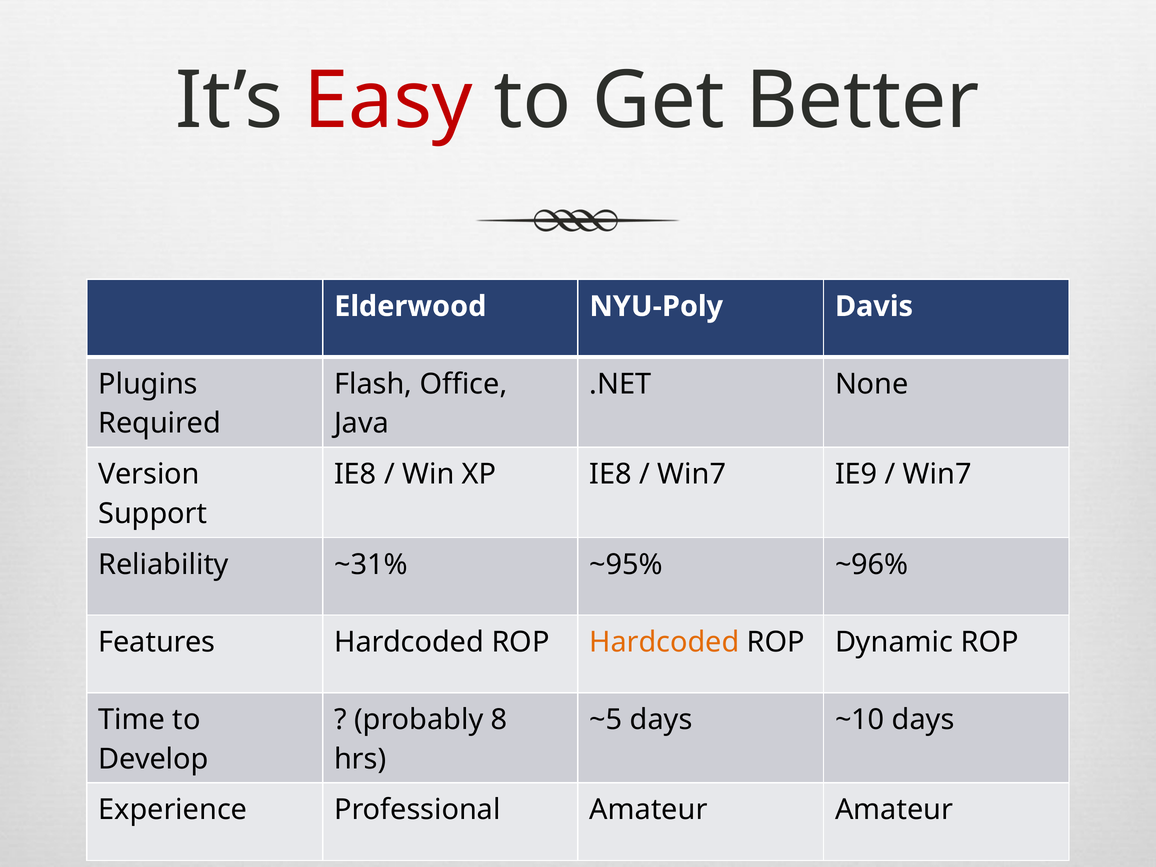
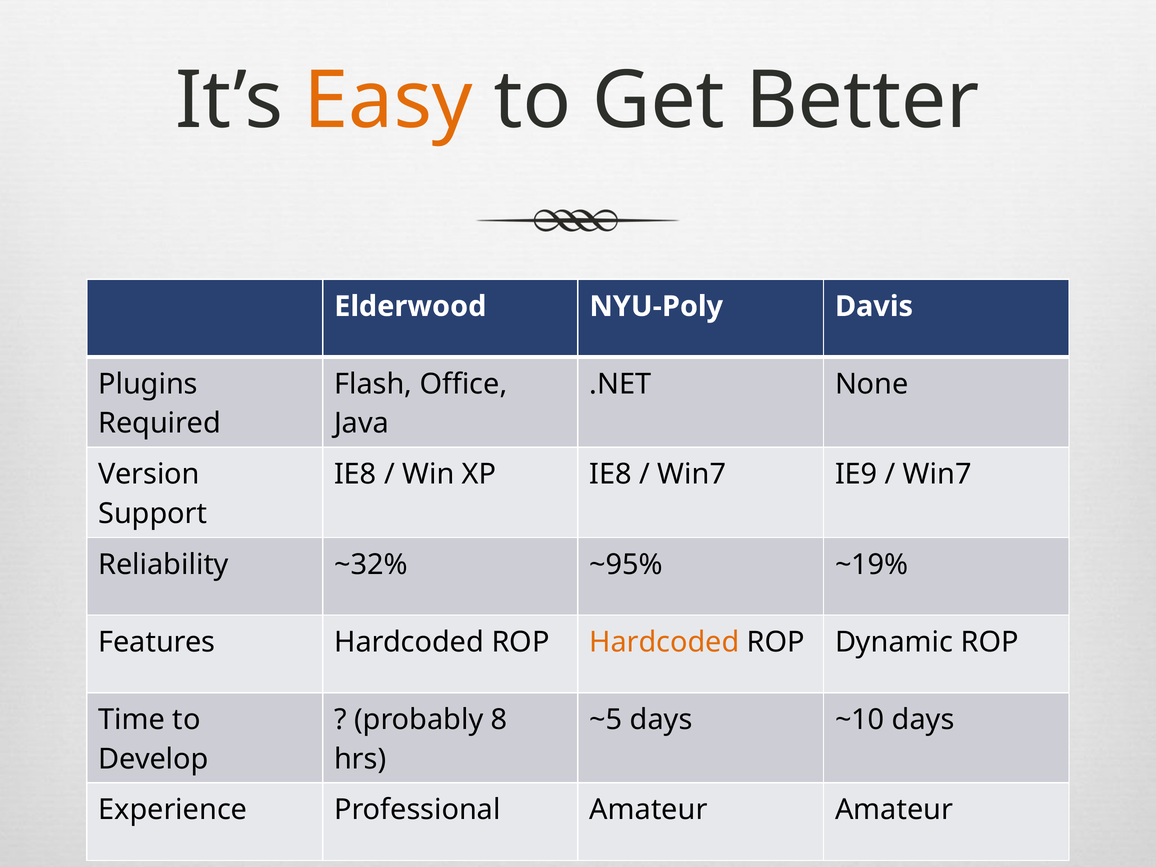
Easy colour: red -> orange (388, 101)
~31%: ~31% -> ~32% (371, 565)
~96%: ~96% -> ~19% (872, 565)
